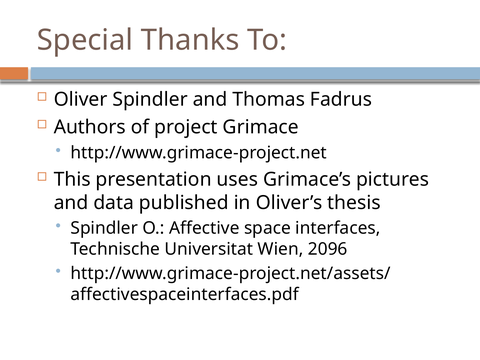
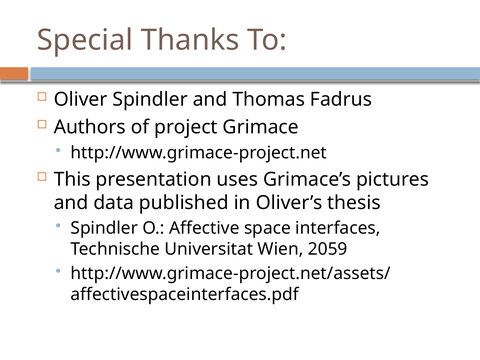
2096: 2096 -> 2059 (328, 249)
